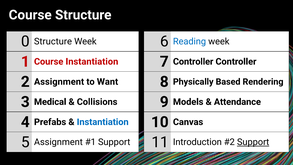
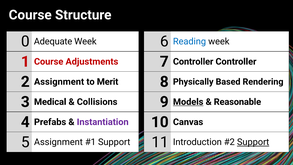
0 Structure: Structure -> Adequate (53, 41)
Course Instantiation: Instantiation -> Adjustments (92, 62)
Want: Want -> Merit (108, 82)
Models underline: none -> present (188, 102)
Attendance: Attendance -> Reasonable (237, 102)
Instantiation colour: blue -> purple (103, 122)
